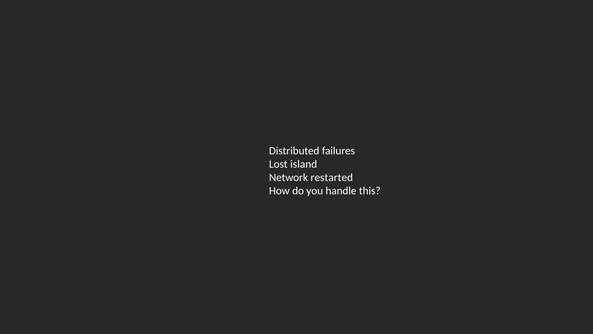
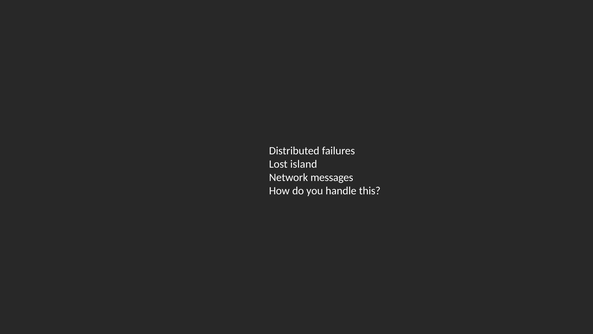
restarted: restarted -> messages (332, 177)
